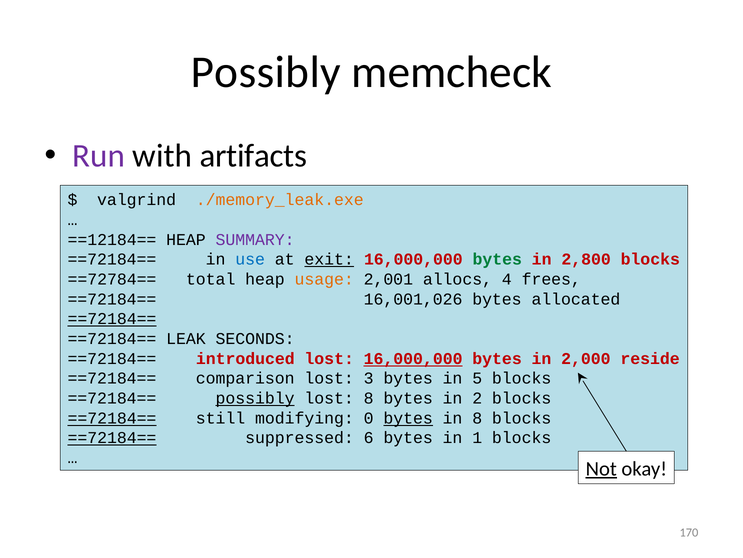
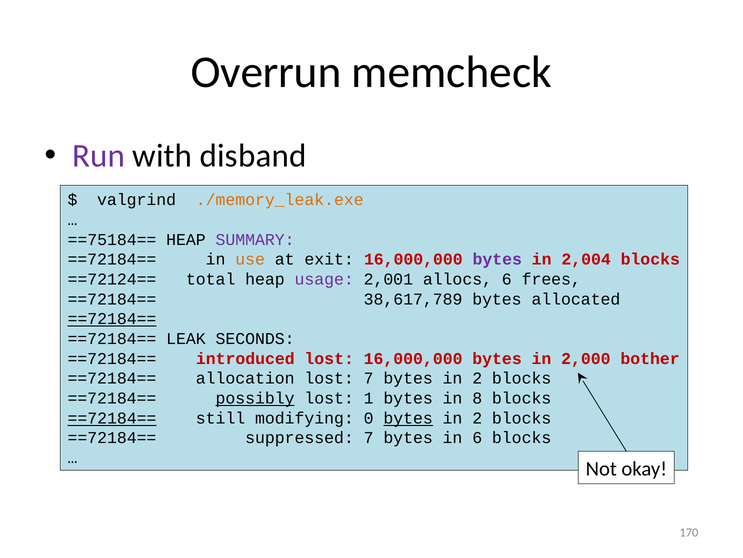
Possibly: Possibly -> Overrun (266, 72)
artifacts: artifacts -> disband (253, 156)
==12184==: ==12184== -> ==75184== (112, 239)
use colour: blue -> orange (250, 259)
exit underline: present -> none (329, 259)
bytes colour: green -> purple (497, 259)
2,800: 2,800 -> 2,004 (586, 259)
==72784==: ==72784== -> ==72124== (112, 279)
usage colour: orange -> purple (324, 279)
allocs 4: 4 -> 6 (507, 279)
16,001,026: 16,001,026 -> 38,617,789 (413, 299)
16,000,000 underline: present -> none (413, 358)
reside: reside -> bother (650, 358)
comparison: comparison -> allocation (245, 378)
lost 3: 3 -> 7 (369, 378)
5: 5 -> 2 (477, 378)
lost 8: 8 -> 1 (369, 398)
2: 2 -> 8 (477, 398)
8: 8 -> 2 (477, 418)
==72184== underline: present -> none (112, 437)
suppressed 6: 6 -> 7 (369, 437)
in 1: 1 -> 6 (477, 437)
Not underline: present -> none (601, 468)
